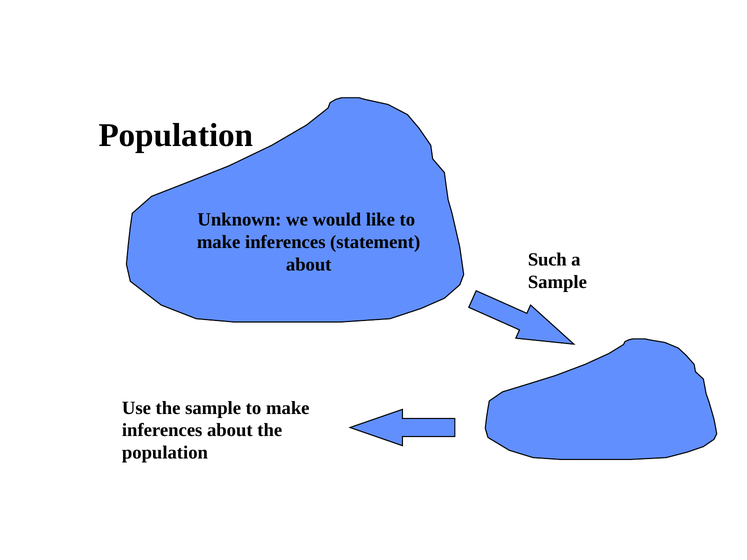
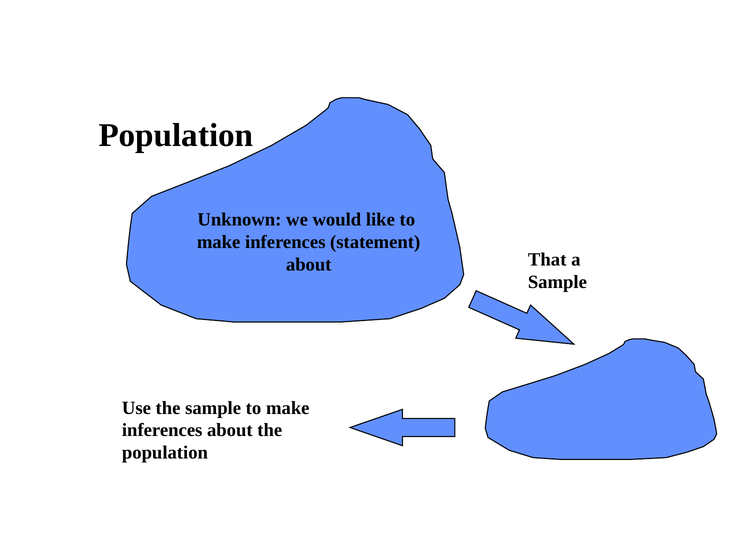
Such: Such -> That (547, 260)
